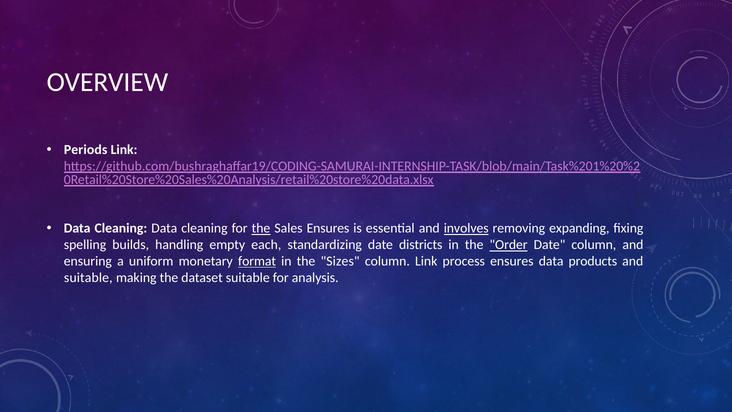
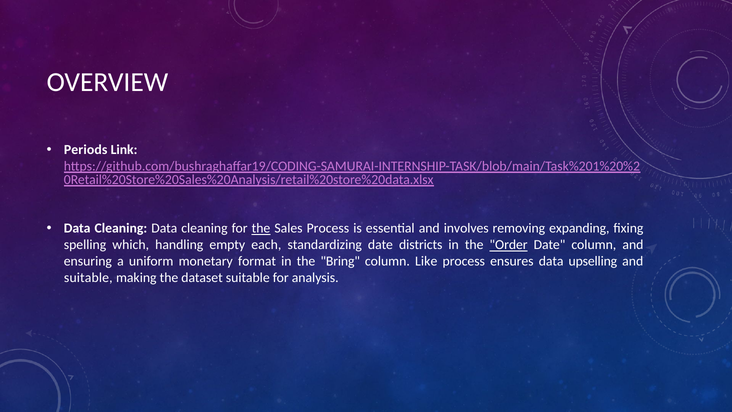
Sales Ensures: Ensures -> Process (328, 228)
involves underline: present -> none (466, 228)
builds: builds -> which (131, 245)
format underline: present -> none (257, 261)
Sizes: Sizes -> Bring (340, 261)
column Link: Link -> Like (426, 261)
products: products -> upselling (593, 261)
